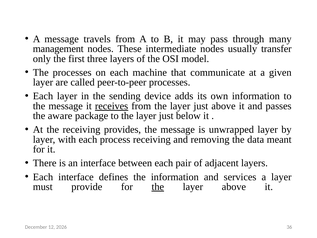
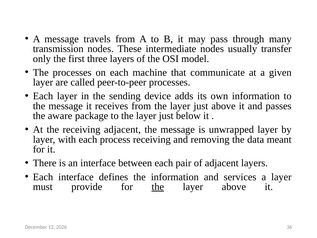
management: management -> transmission (58, 49)
receives underline: present -> none (112, 106)
receiving provides: provides -> adjacent (122, 130)
